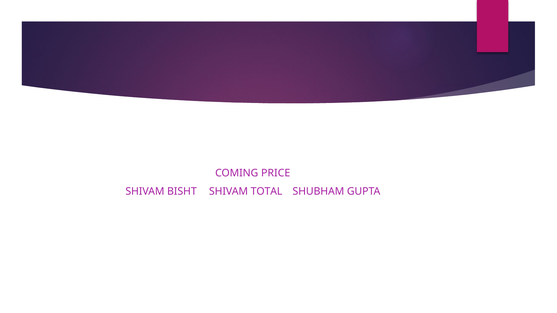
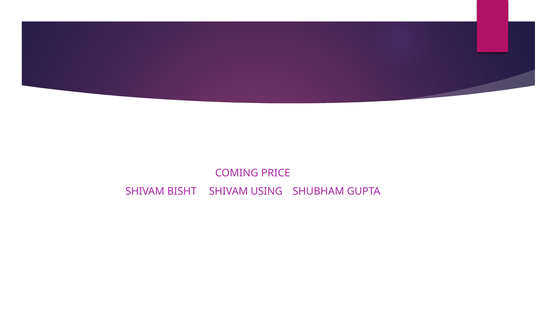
TOTAL: TOTAL -> USING (267, 192)
